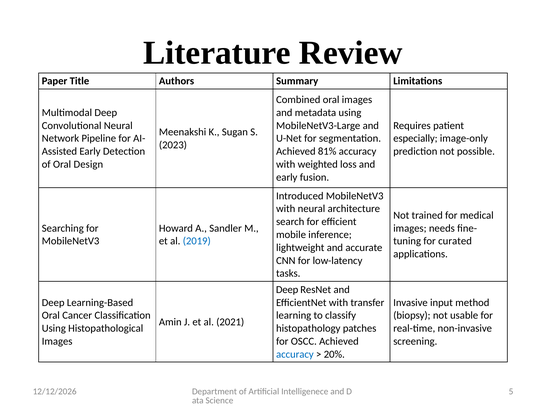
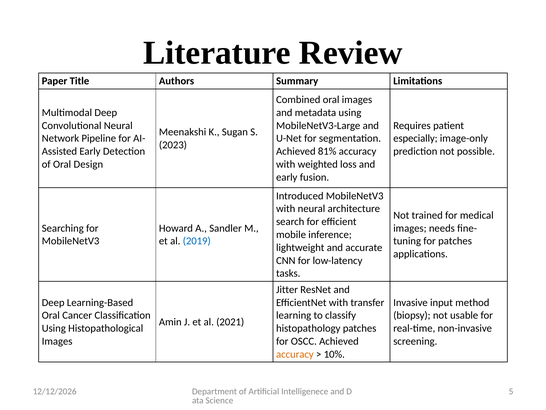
for curated: curated -> patches (455, 241)
Deep: Deep -> Jitter (287, 289)
accuracy colour: blue -> orange (295, 354)
20%: 20% -> 10% (334, 354)
